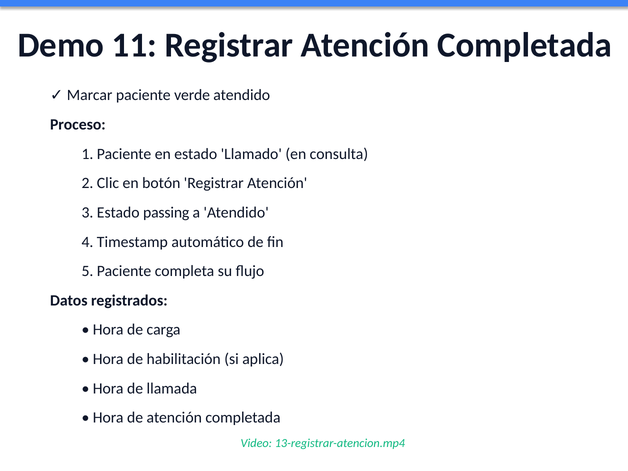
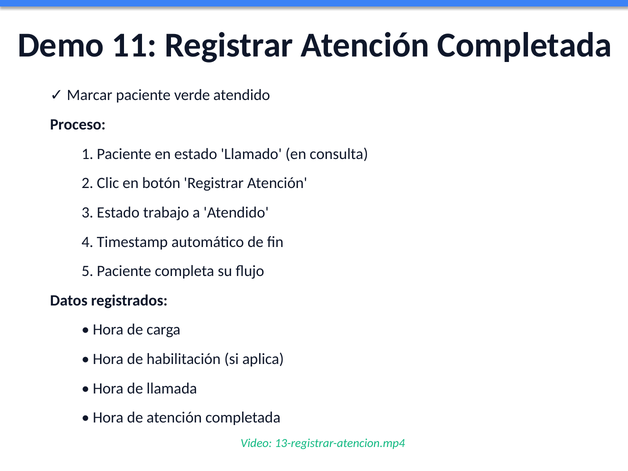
passing: passing -> trabajo (166, 213)
